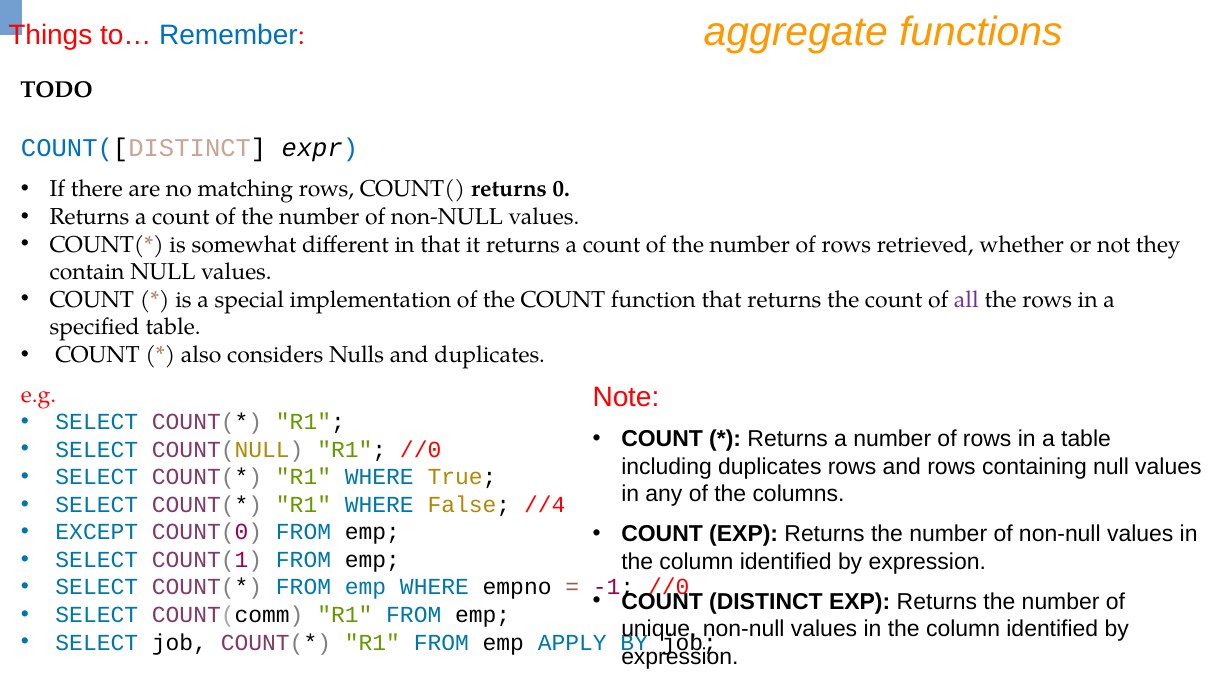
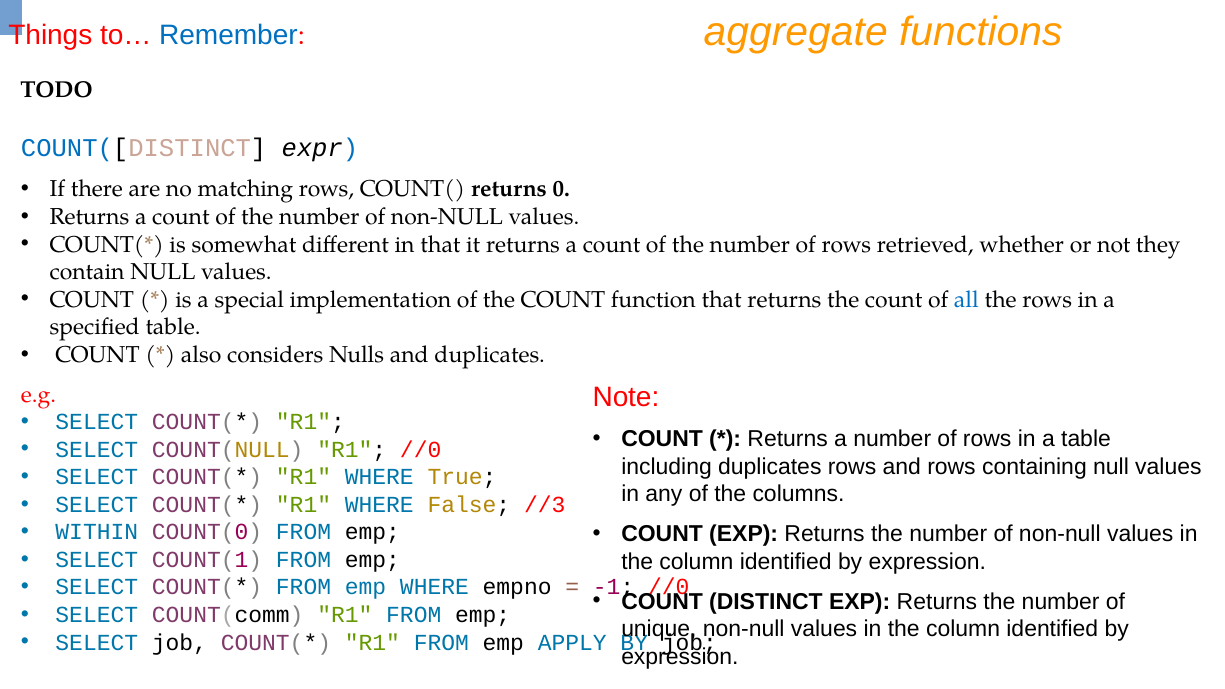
all colour: purple -> blue (966, 300)
//4: //4 -> //3 (545, 505)
EXCEPT: EXCEPT -> WITHIN (97, 532)
